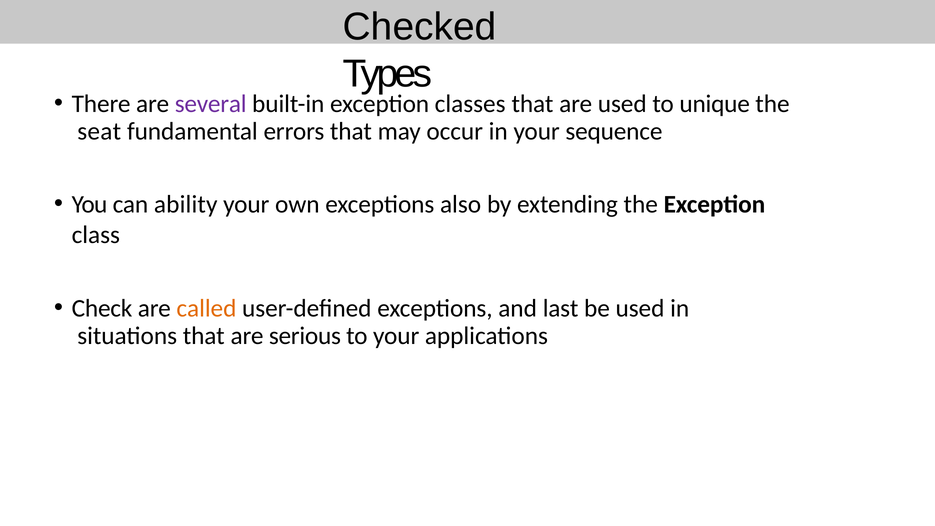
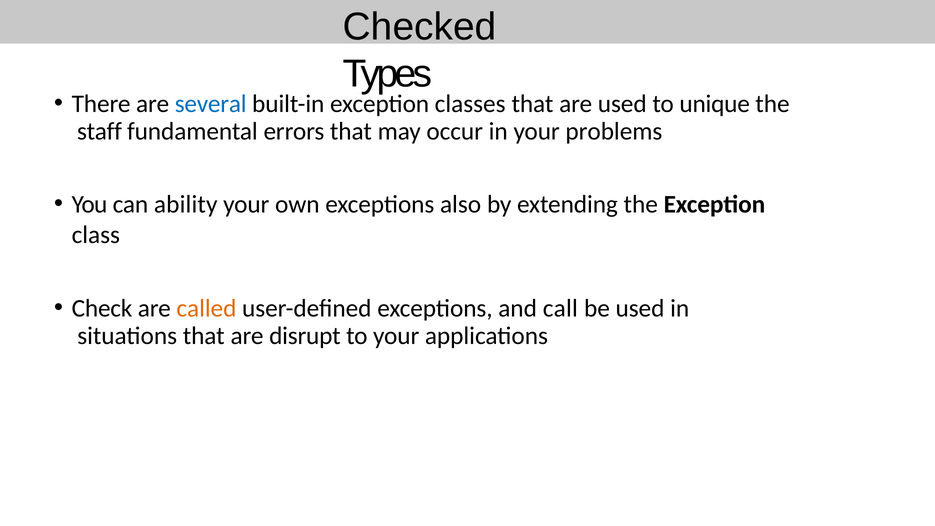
several colour: purple -> blue (211, 104)
seat: seat -> staff (99, 131)
sequence: sequence -> problems (614, 131)
last: last -> call (560, 308)
serious: serious -> disrupt (305, 336)
